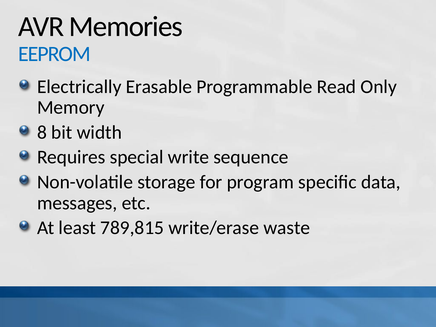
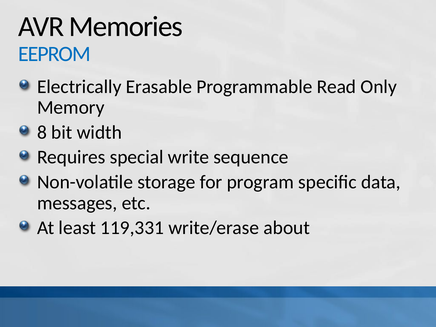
789,815: 789,815 -> 119,331 (132, 228)
waste: waste -> about (287, 228)
